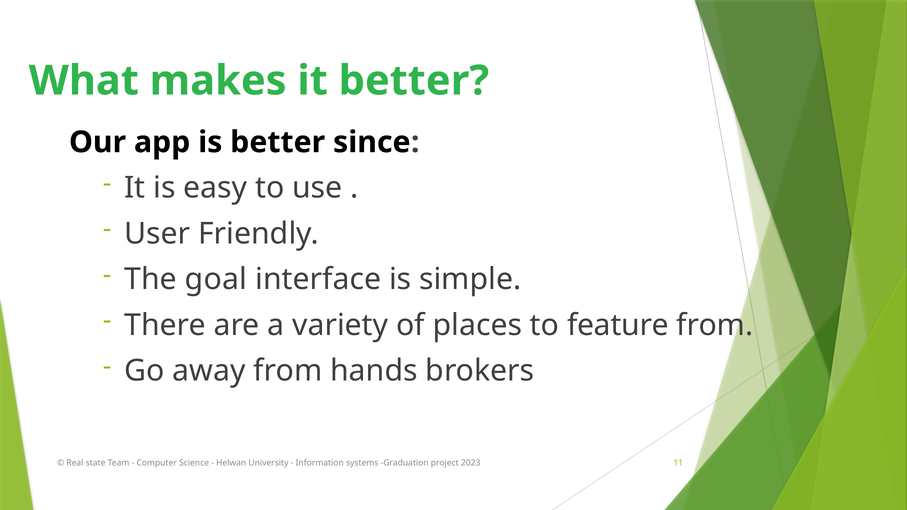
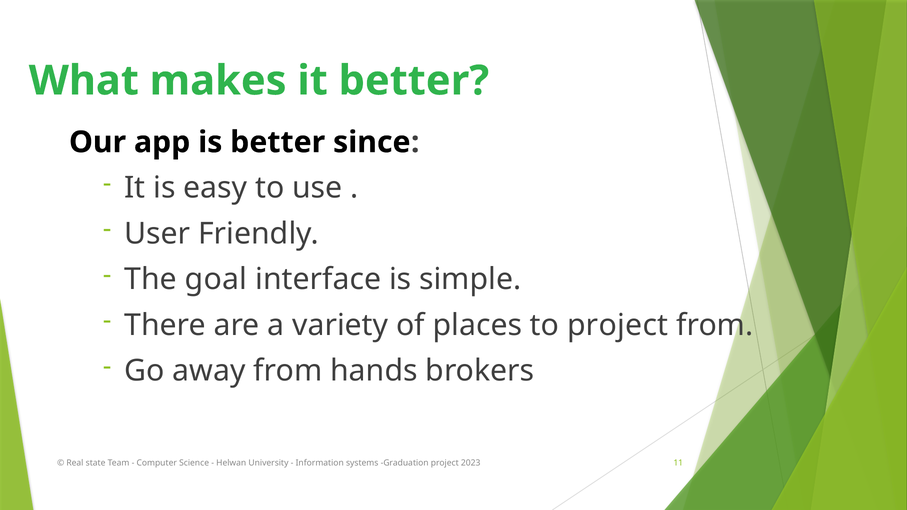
to feature: feature -> project (618, 325)
